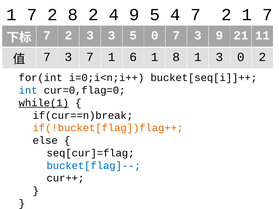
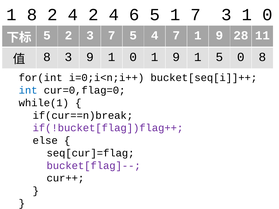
7: 7 -> 8 (32, 15)
8: 8 -> 4 (73, 15)
4 9: 9 -> 6 (134, 15)
5 4: 4 -> 1 (175, 15)
2: 2 -> 3 (226, 15)
7: 7 -> 0 (267, 15)
7: 7 -> 5 (47, 35)
3 3: 3 -> 7 (112, 35)
5 0: 0 -> 4 (155, 35)
3: 3 -> 1 (198, 35)
21: 21 -> 28 (241, 35)
7: 7 -> 8 (47, 57)
3 7: 7 -> 9 (90, 57)
6: 6 -> 0 (133, 57)
8: 8 -> 9 (176, 57)
1 3: 3 -> 5 (219, 57)
0 2: 2 -> 8 (262, 57)
while(1 underline: present -> none (44, 103)
if(!bucket[flag])flag++ colour: orange -> purple (108, 128)
bucket[flag]-- colour: blue -> purple (94, 166)
